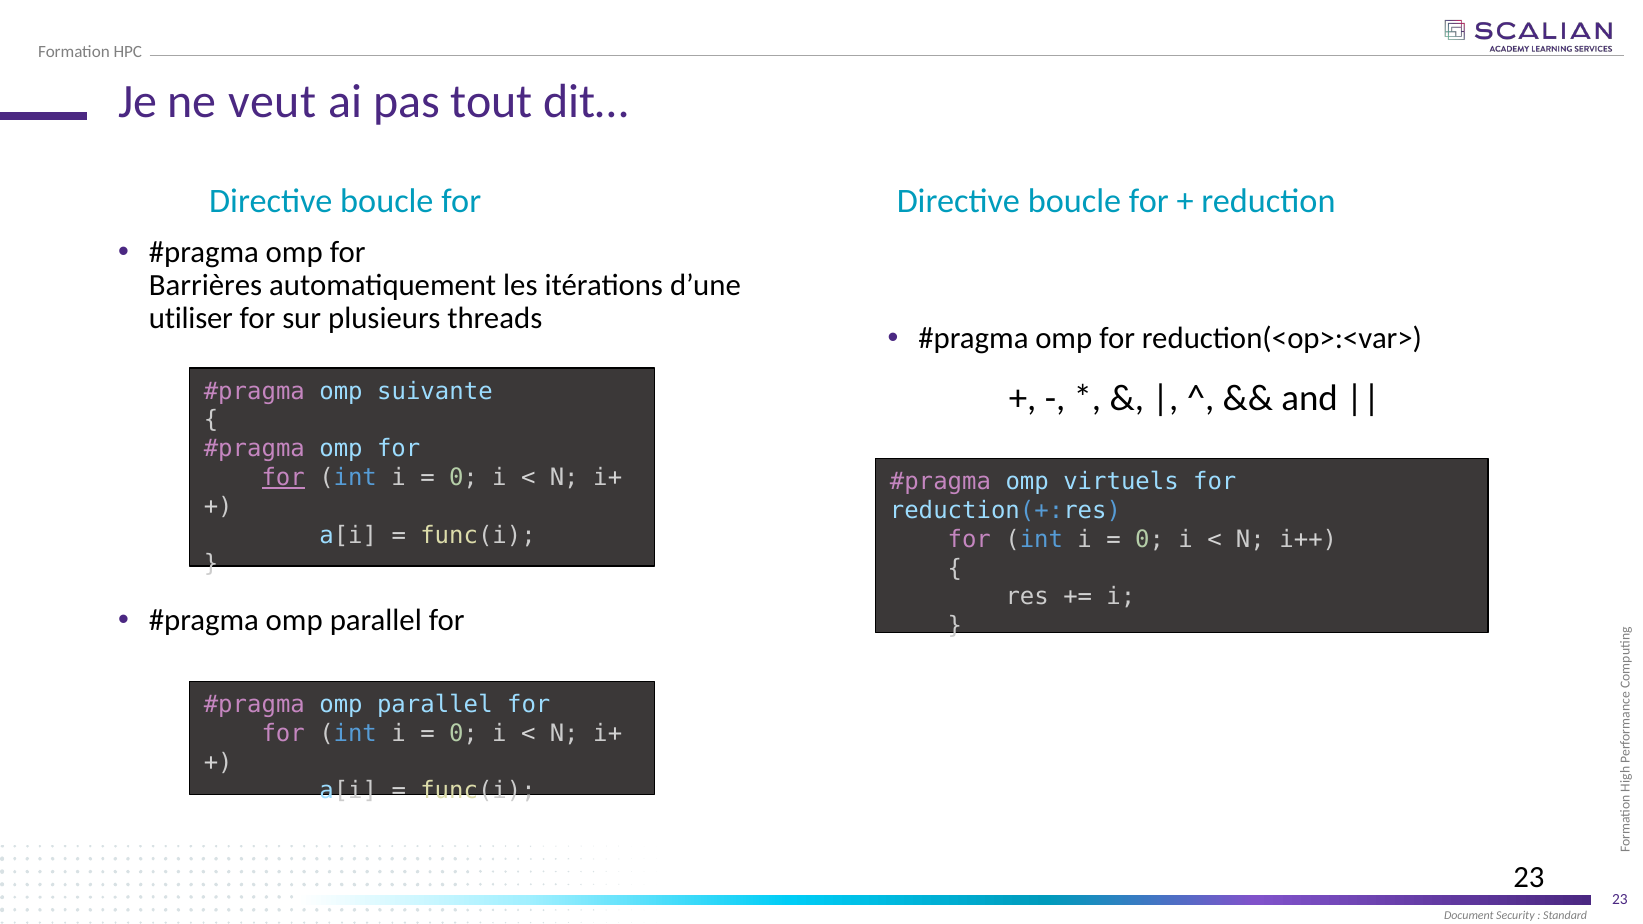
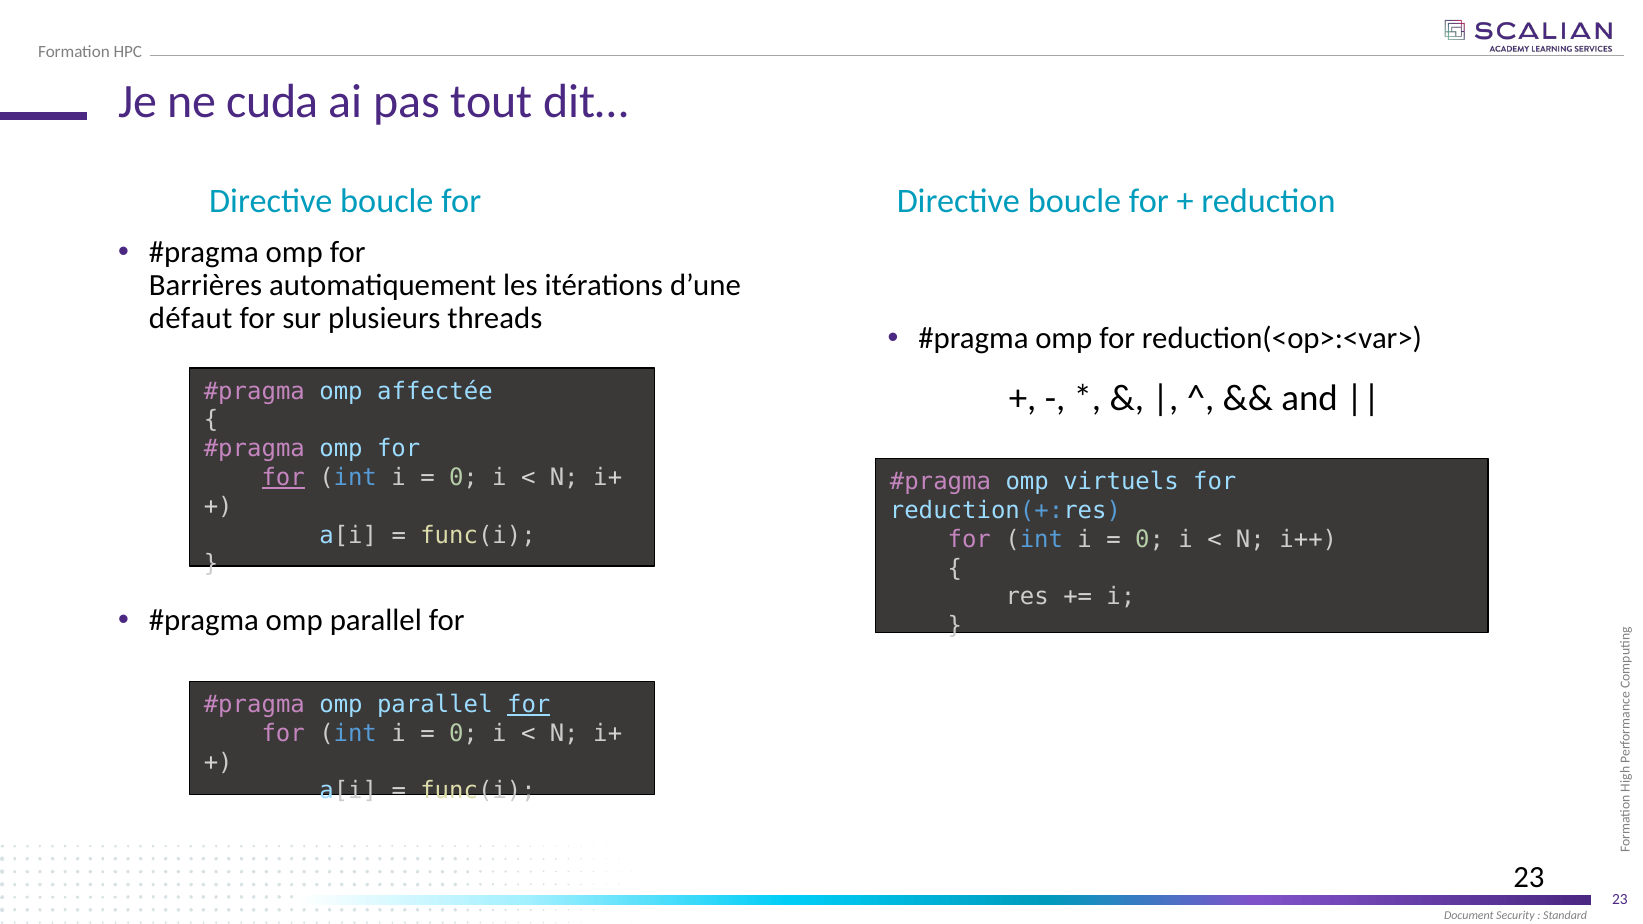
veut: veut -> cuda (273, 102)
utiliser: utiliser -> défaut (191, 319)
suivante: suivante -> affectée (435, 391)
for underline: none -> present (529, 705)
